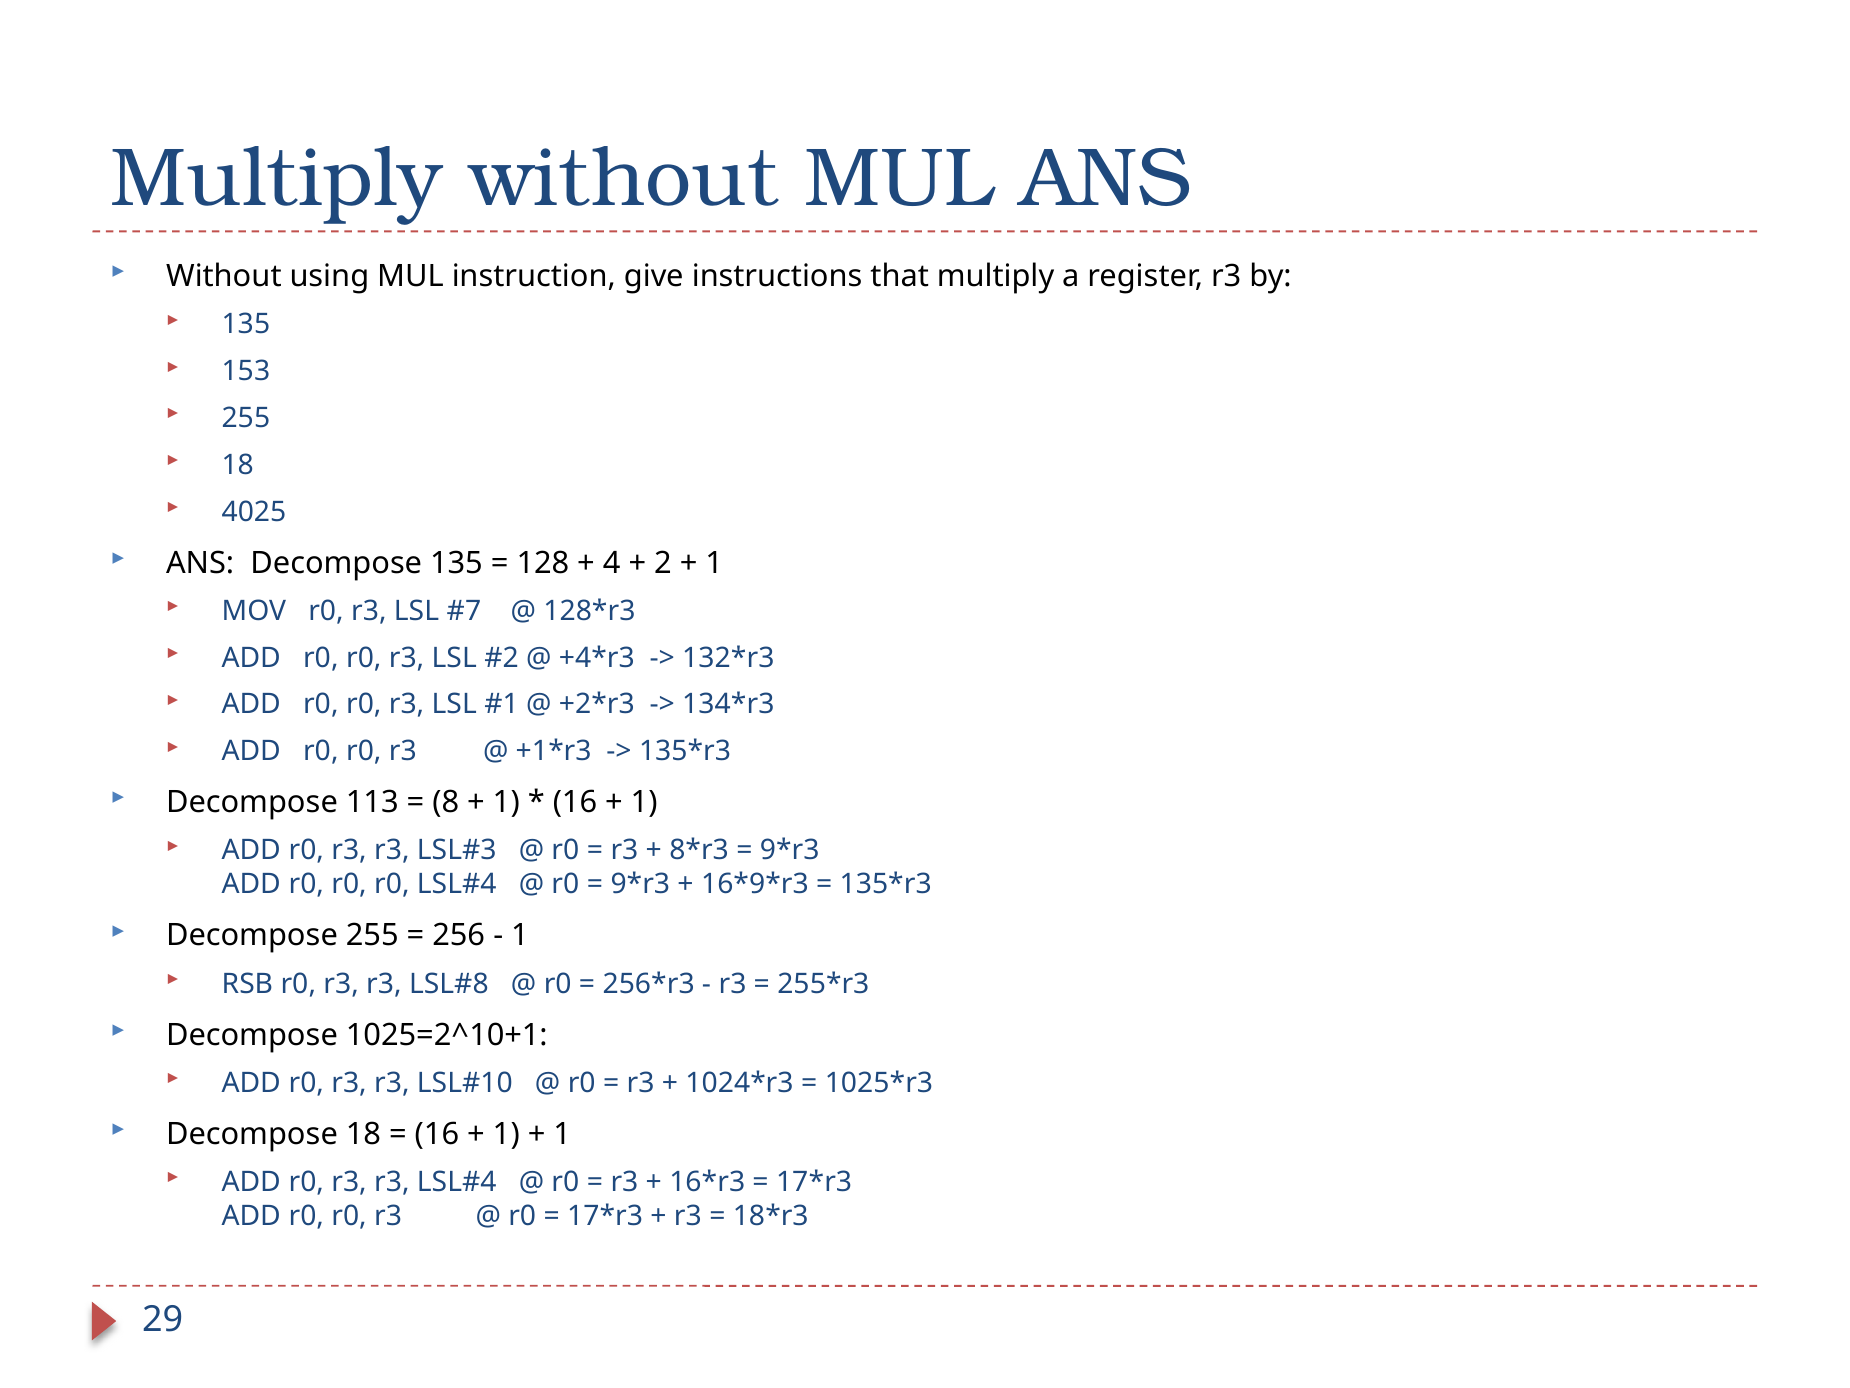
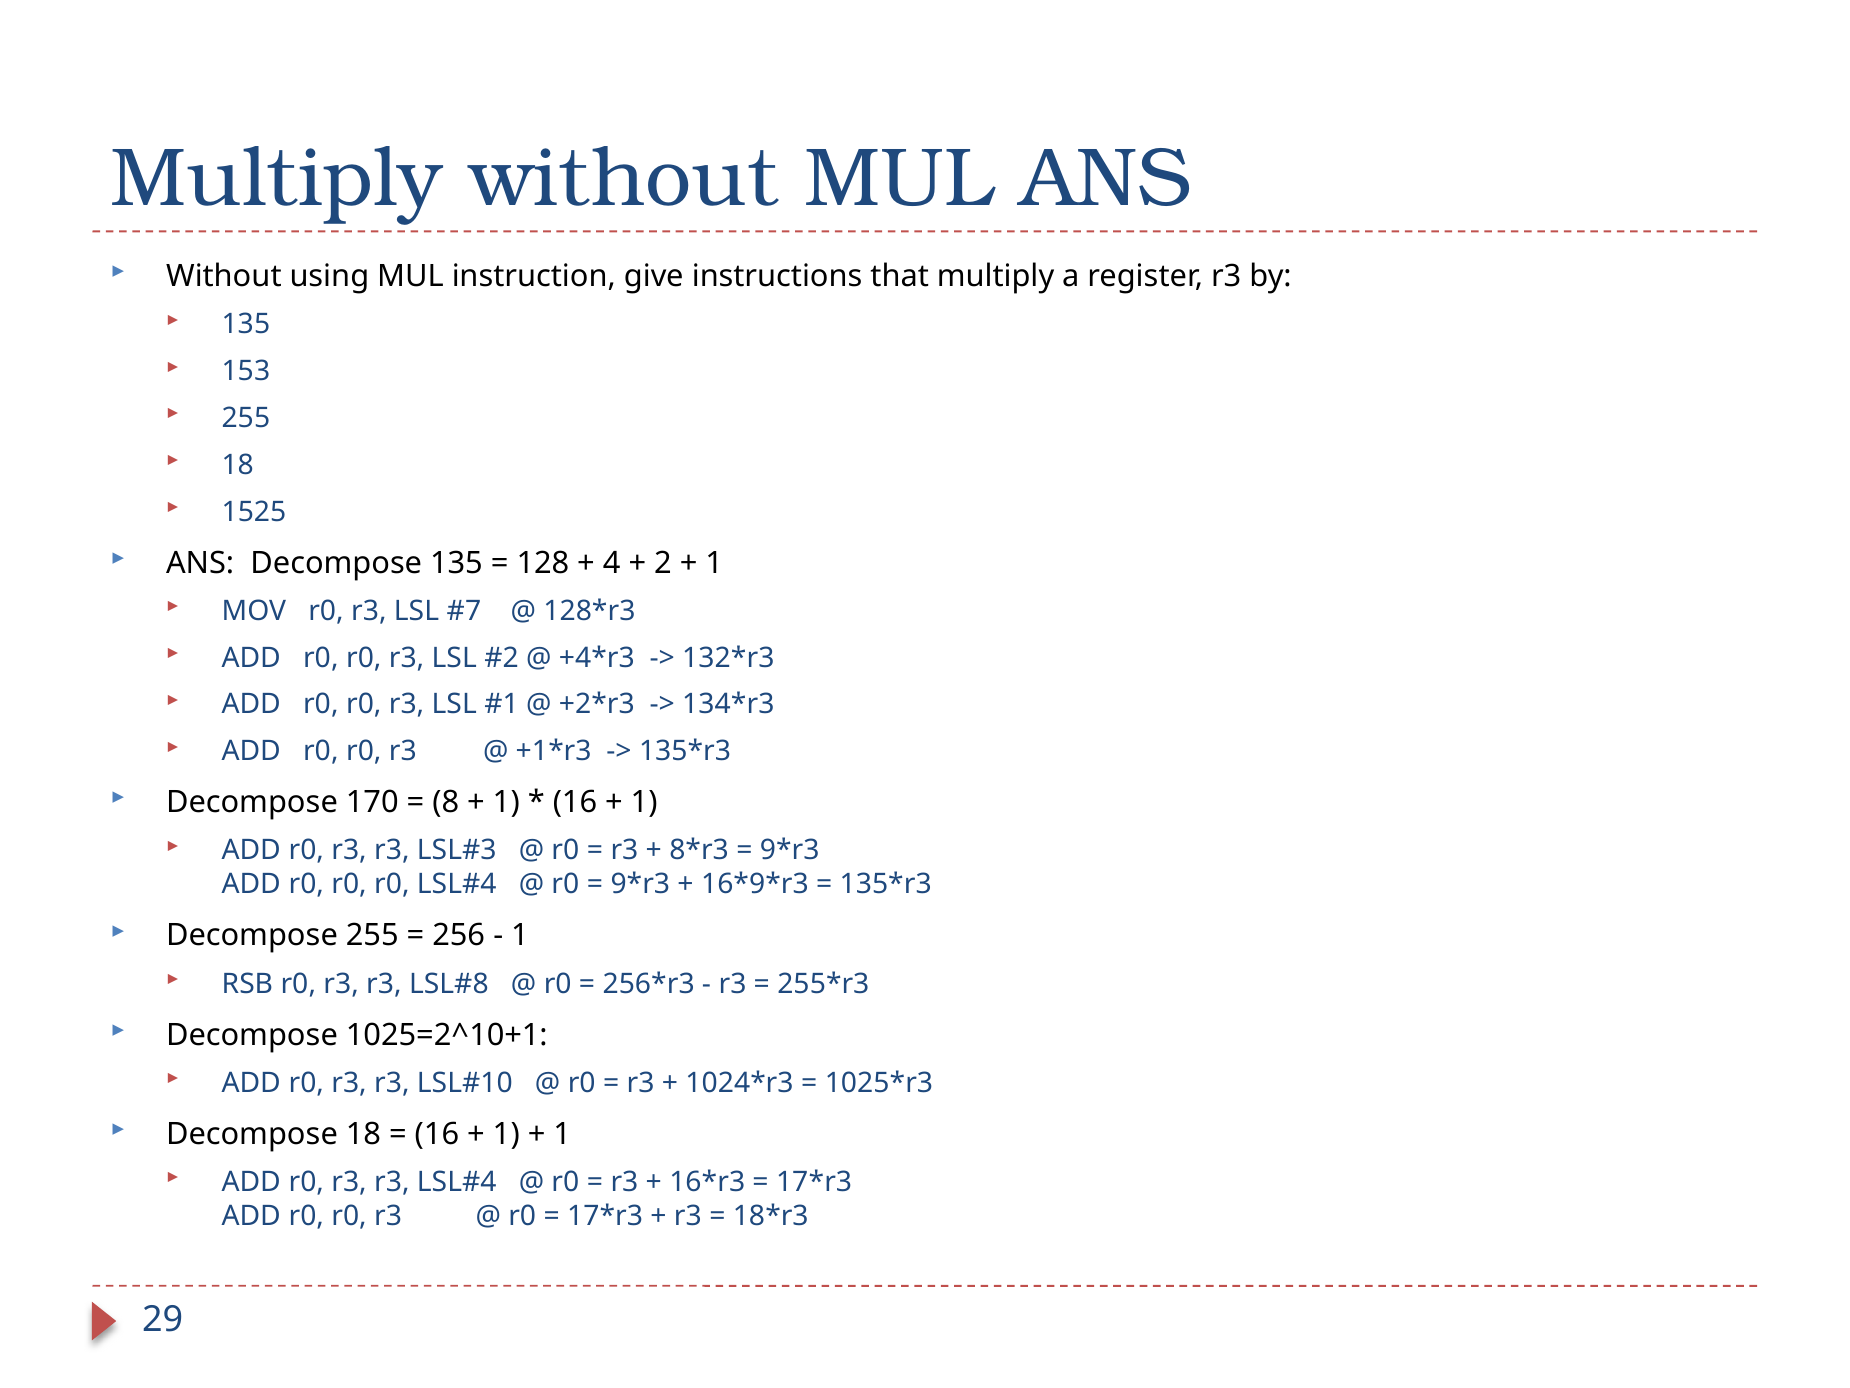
4025: 4025 -> 1525 (254, 512)
113: 113 -> 170 (372, 802)
